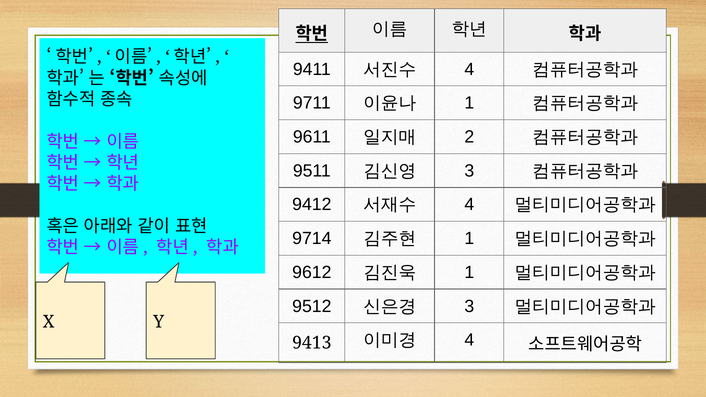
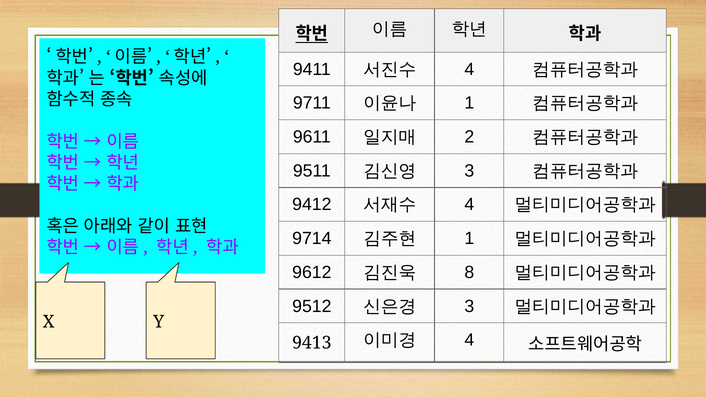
1: 1 -> 8 (469, 272)
